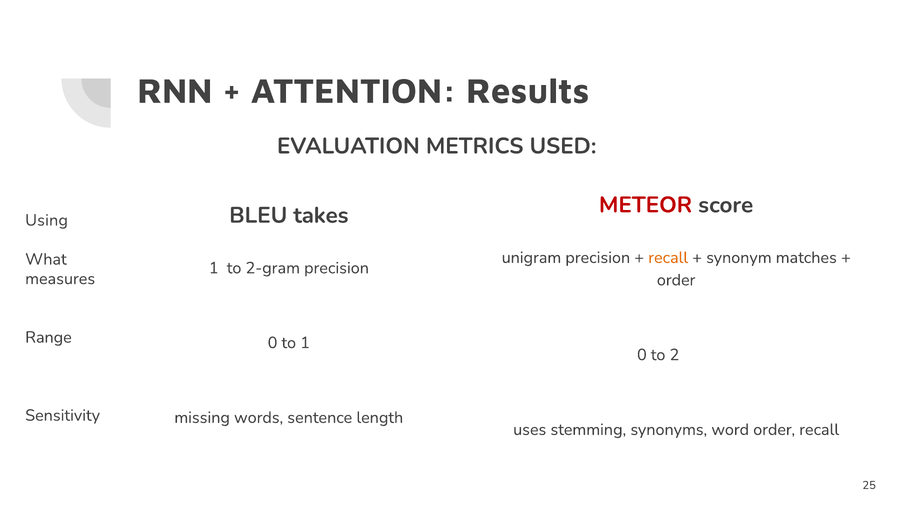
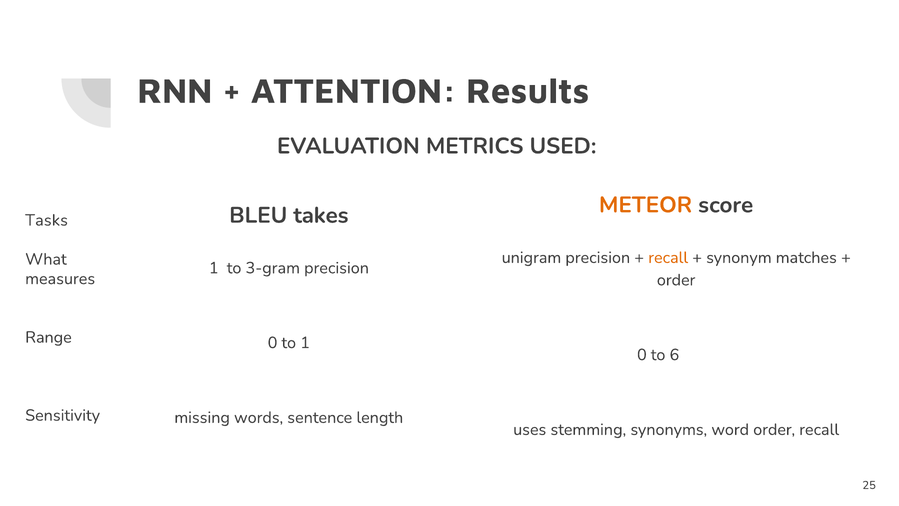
METEOR colour: red -> orange (646, 205)
Using: Using -> Tasks (47, 220)
2-gram: 2-gram -> 3-gram (273, 268)
2: 2 -> 6 (674, 355)
